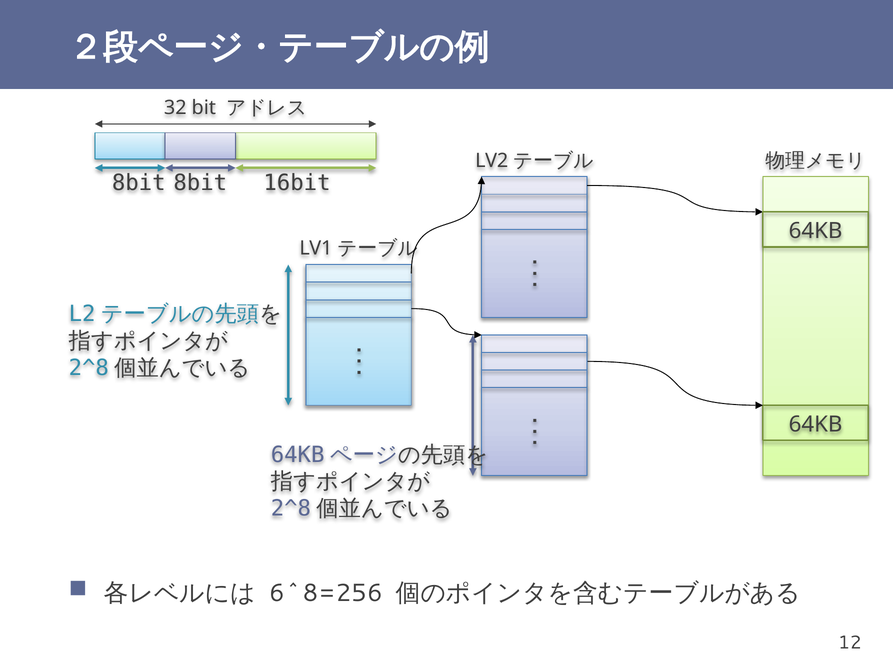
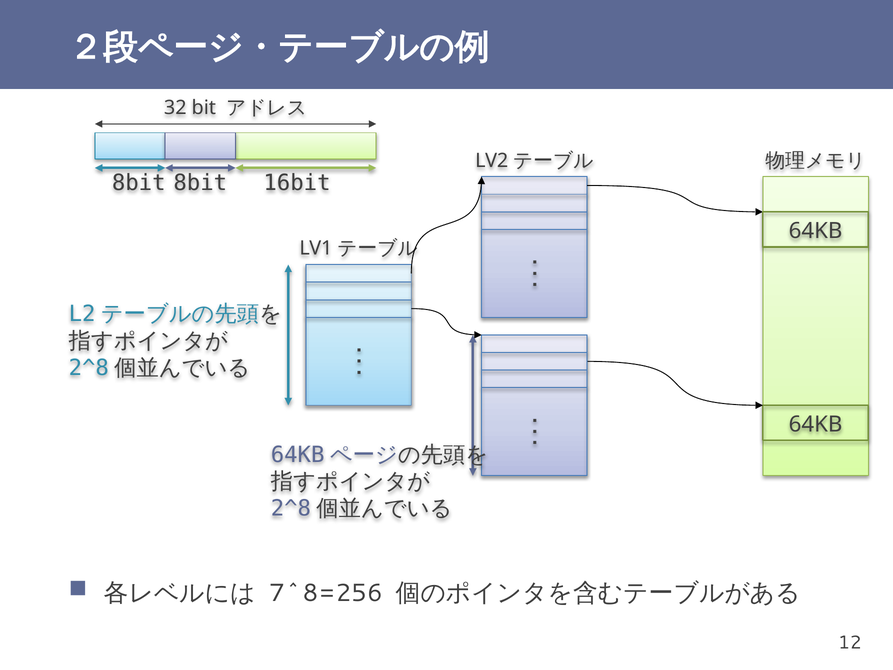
6^8=256: 6^8=256 -> 7^8=256 (326, 593)
